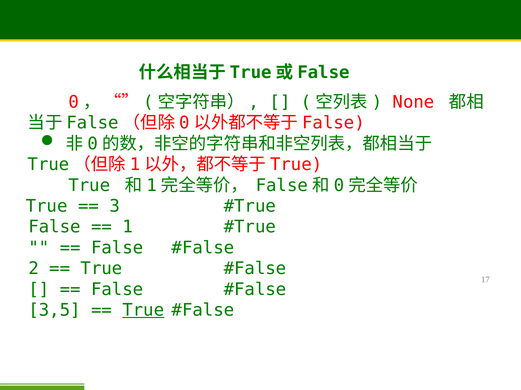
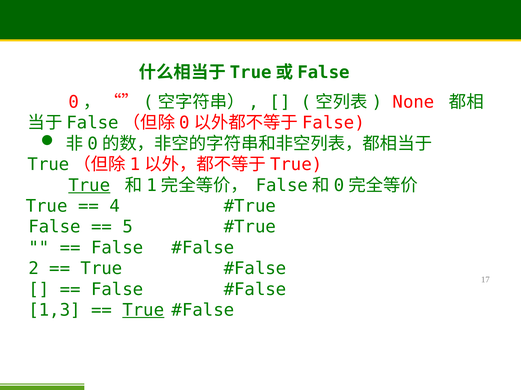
True underline: none -> present (89, 186)
3: 3 -> 4 (115, 206)
1: 1 -> 5 (128, 227)
3,5: 3,5 -> 1,3 (54, 311)
